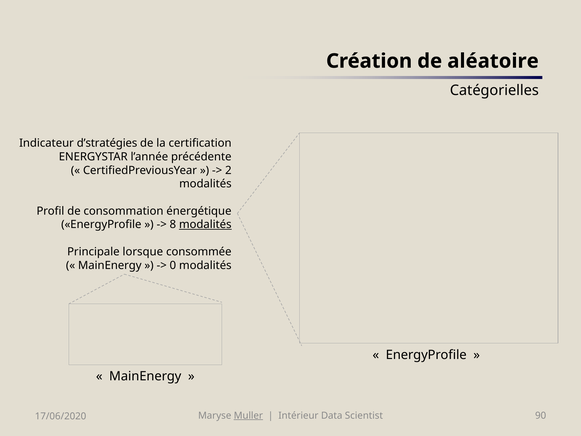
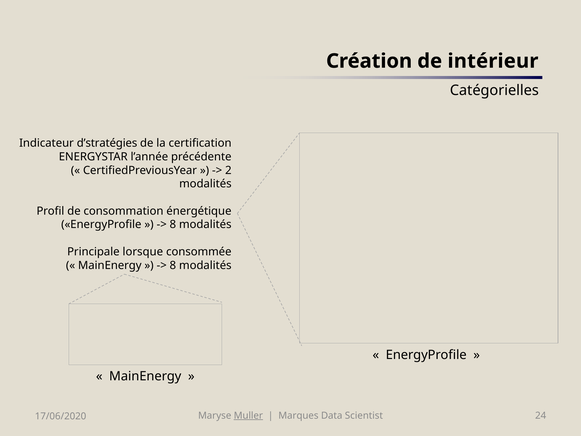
aléatoire: aléatoire -> intérieur (493, 61)
modalités underline: present -> none (205, 224)
0: 0 -> 8 (173, 265)
Intérieur: Intérieur -> Marques (298, 415)
90: 90 -> 24 (541, 415)
